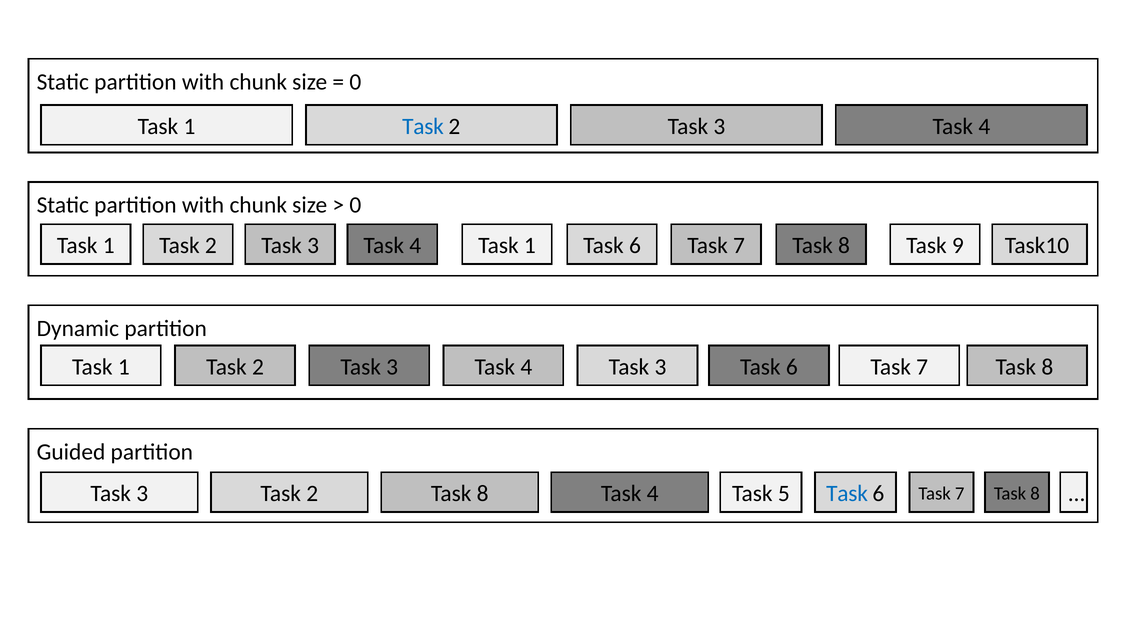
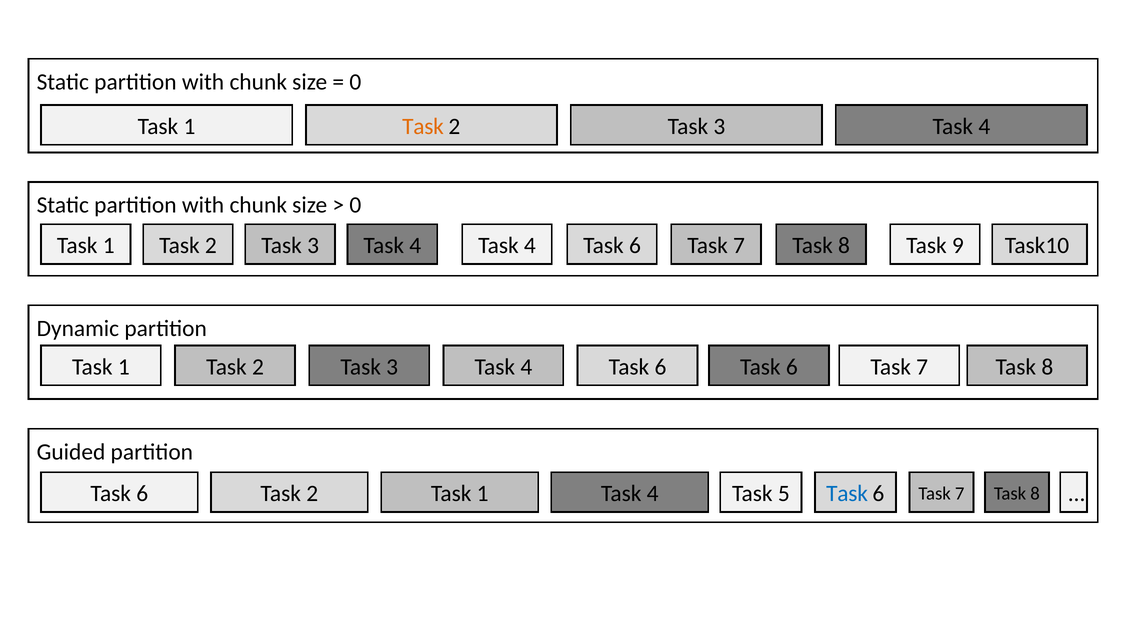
Task colour: blue -> orange (423, 127)
1: 1 -> 4 (530, 246)
3: 3 -> 6 (660, 367)
3: 3 -> 6 (142, 493)
2 Task 8: 8 -> 1 (483, 493)
